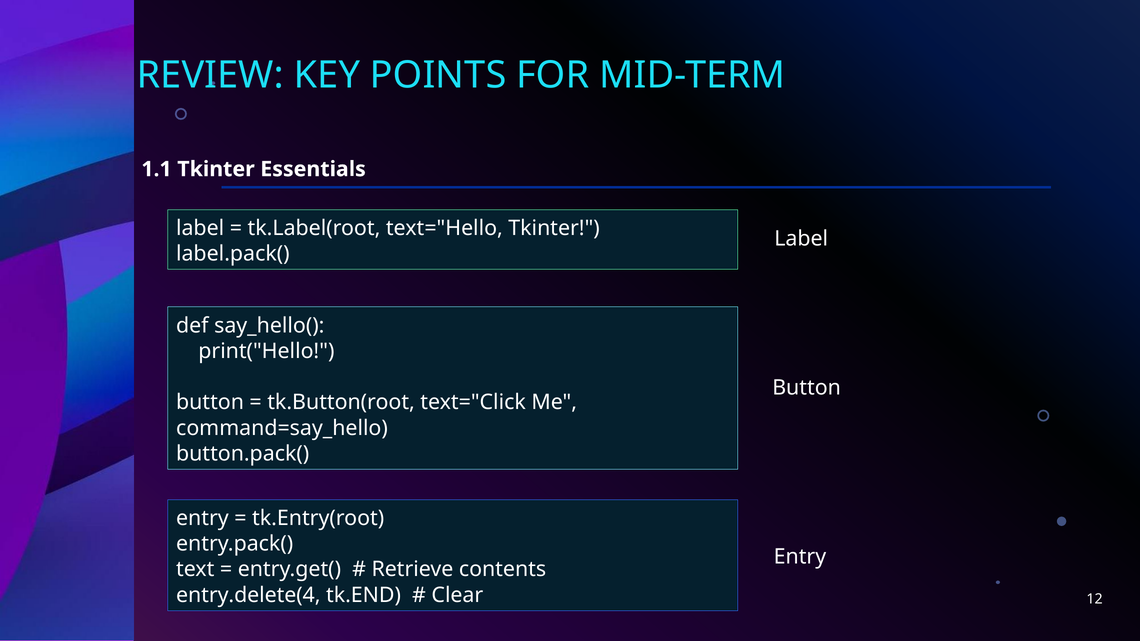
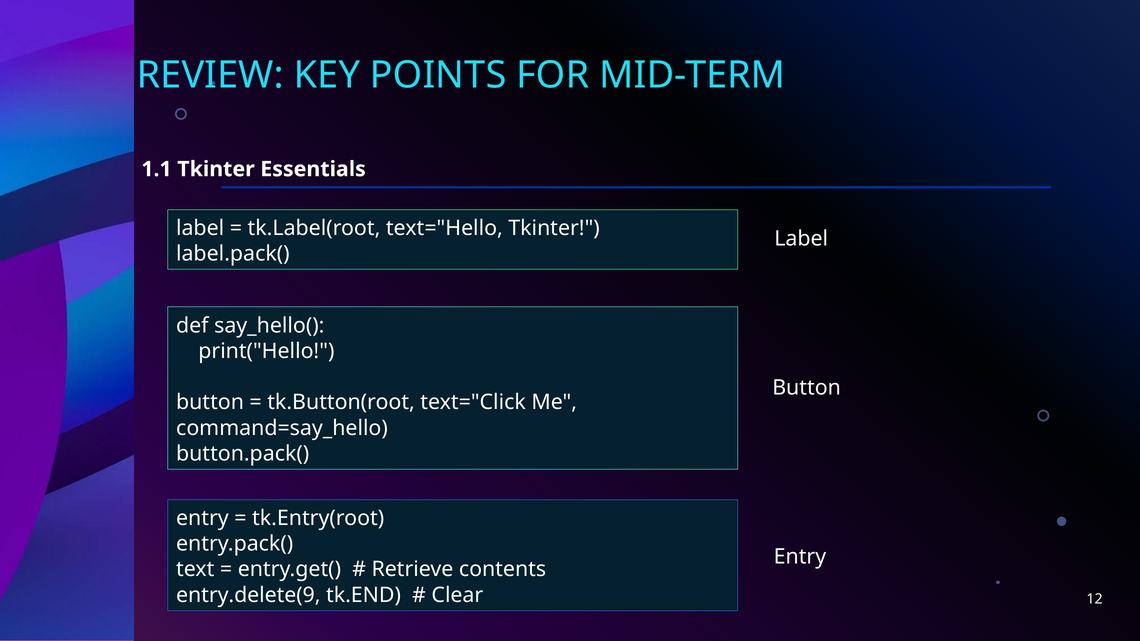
entry.delete(4: entry.delete(4 -> entry.delete(9 (248, 595)
